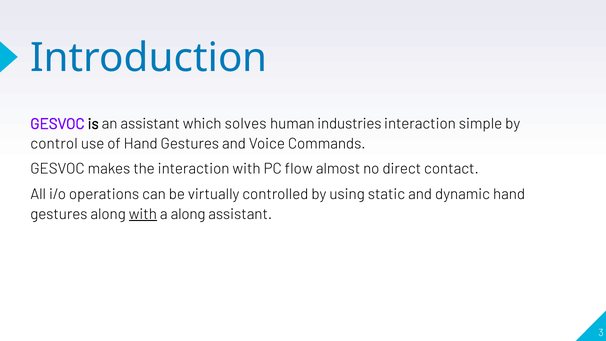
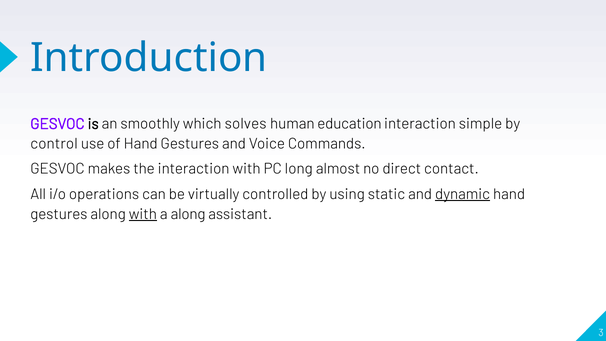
an assistant: assistant -> smoothly (150, 124)
industries: industries -> education (349, 124)
flow: flow -> long (299, 169)
dynamic underline: none -> present (463, 194)
